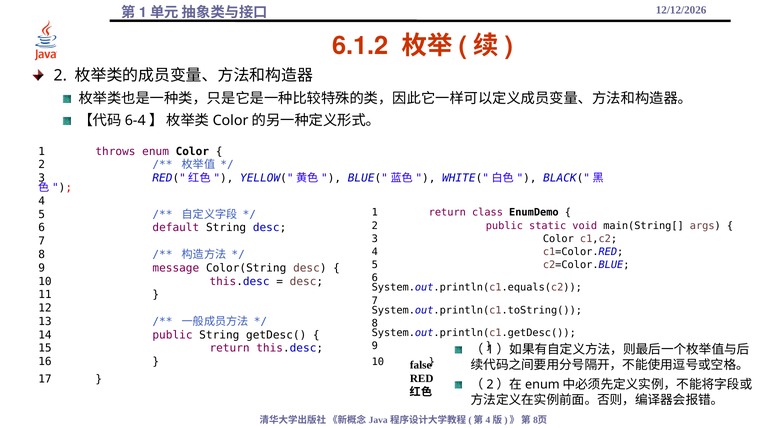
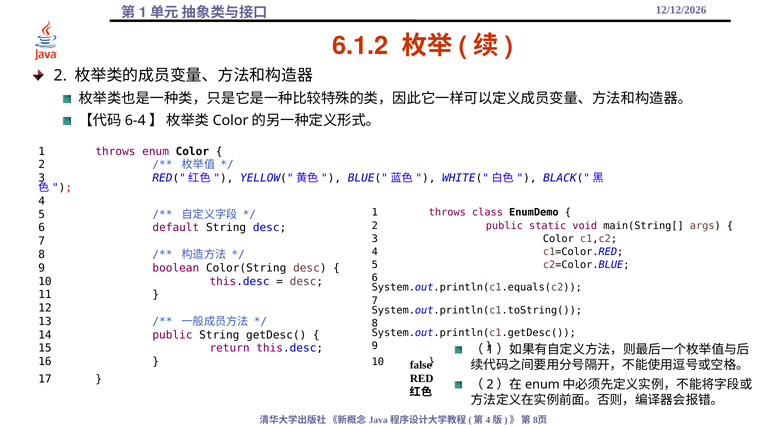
return: return -> throws (447, 213)
message: message -> boolean (176, 268)
